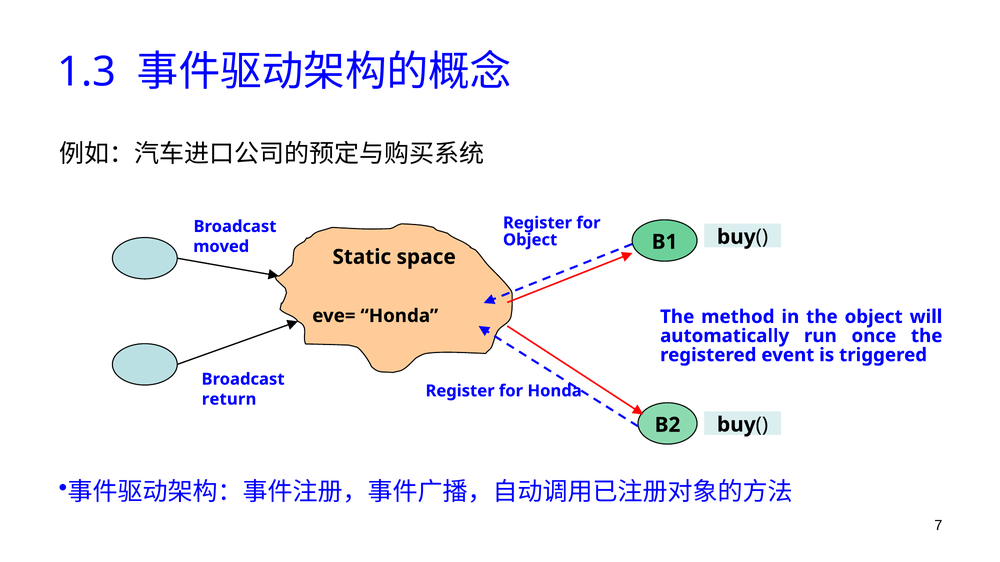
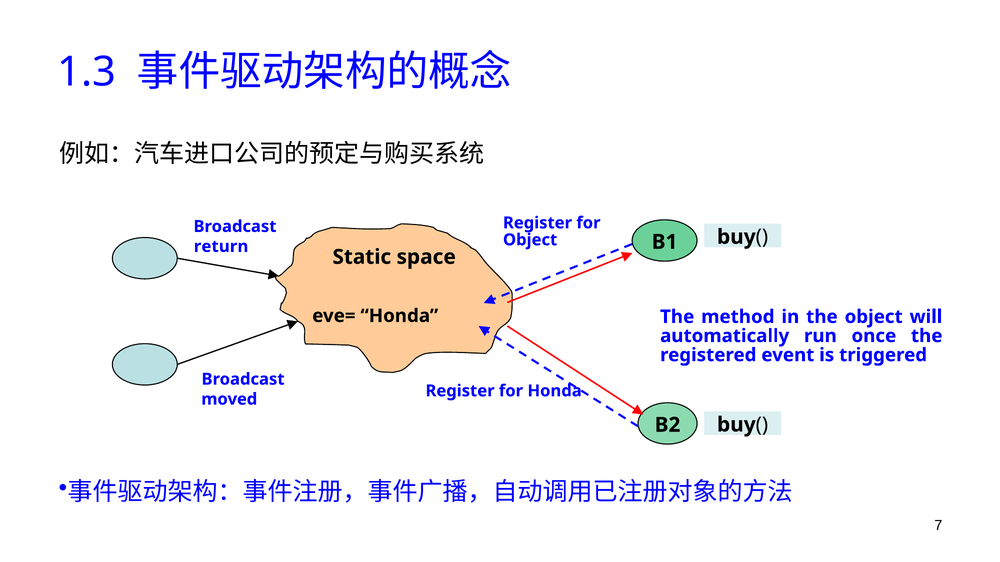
moved: moved -> return (221, 247)
return: return -> moved (229, 400)
